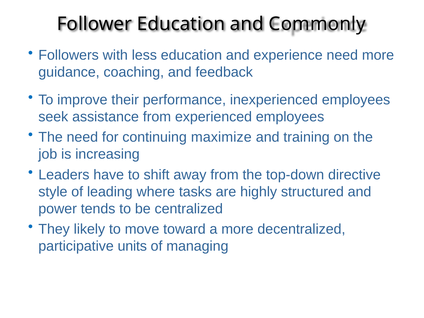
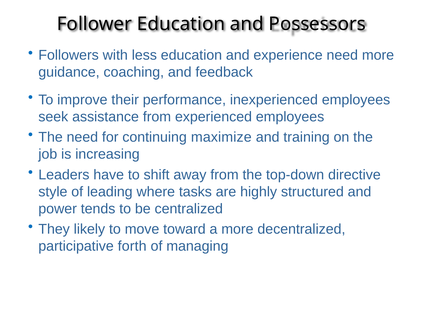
Commonly: Commonly -> Possessors (317, 24)
units: units -> forth (132, 246)
